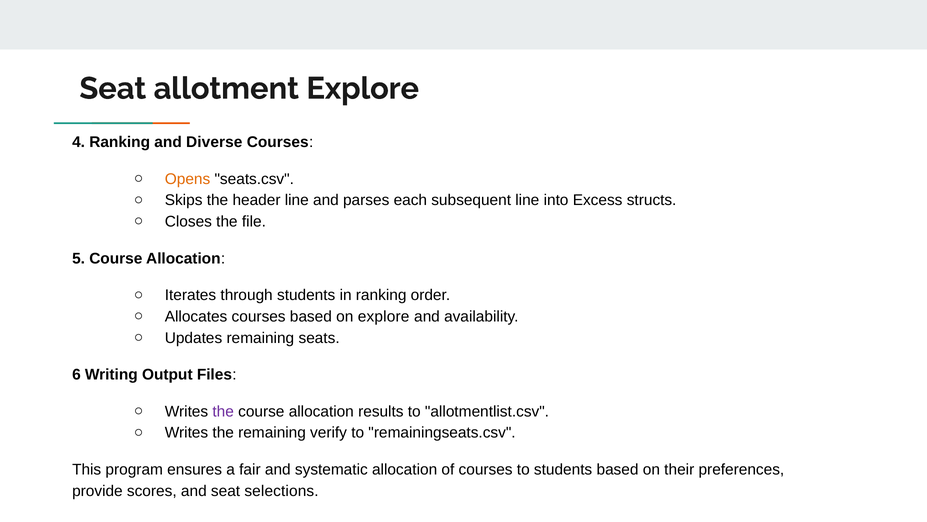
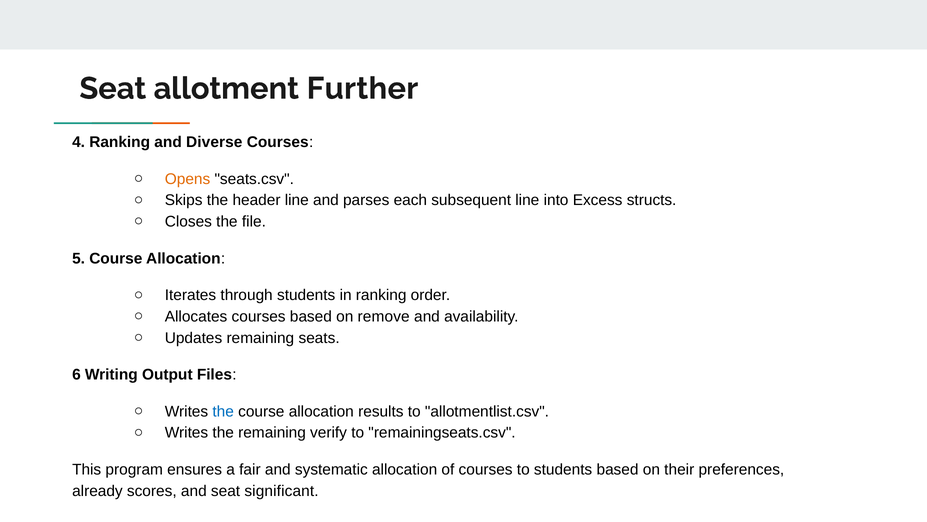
allotment Explore: Explore -> Further (362, 88)
on explore: explore -> remove (384, 316)
the colour: purple -> blue (223, 411)
provide: provide -> already (97, 490)
selections: selections -> significant (281, 490)
